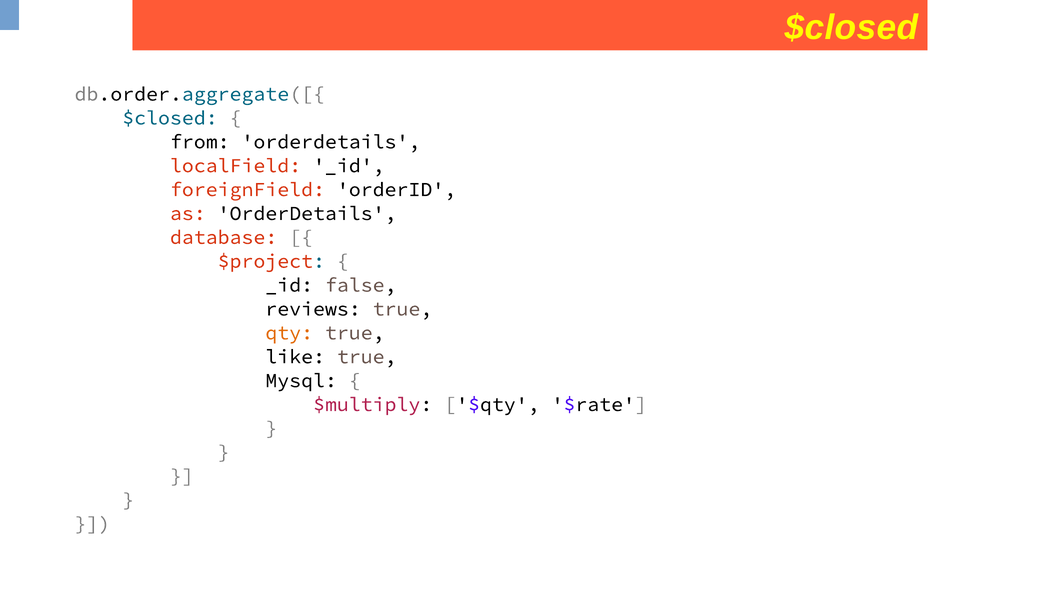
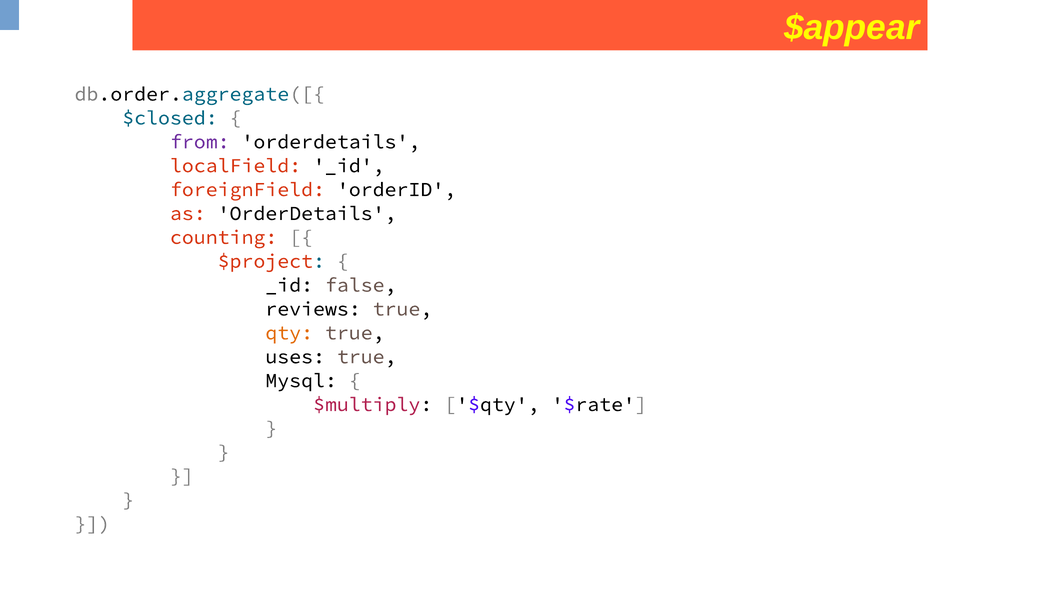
$closed: $closed -> $appear (852, 28)
from colour: black -> purple (200, 142)
database: database -> counting (224, 237)
like: like -> uses (295, 356)
